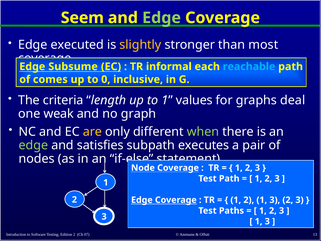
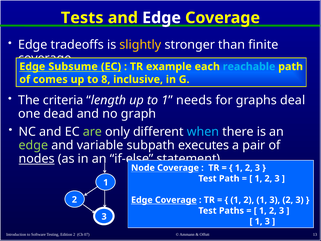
Seem: Seem -> Tests (82, 18)
Edge colour: light green -> white (162, 18)
executed: executed -> tradeoffs (77, 45)
most: most -> finite (263, 45)
informal: informal -> example (169, 67)
0: 0 -> 8 (106, 79)
values: values -> needs (194, 100)
weak: weak -> dead (59, 114)
are colour: yellow -> light green (92, 132)
when colour: light green -> light blue (203, 132)
satisfies: satisfies -> variable (100, 145)
nodes underline: none -> present (37, 158)
